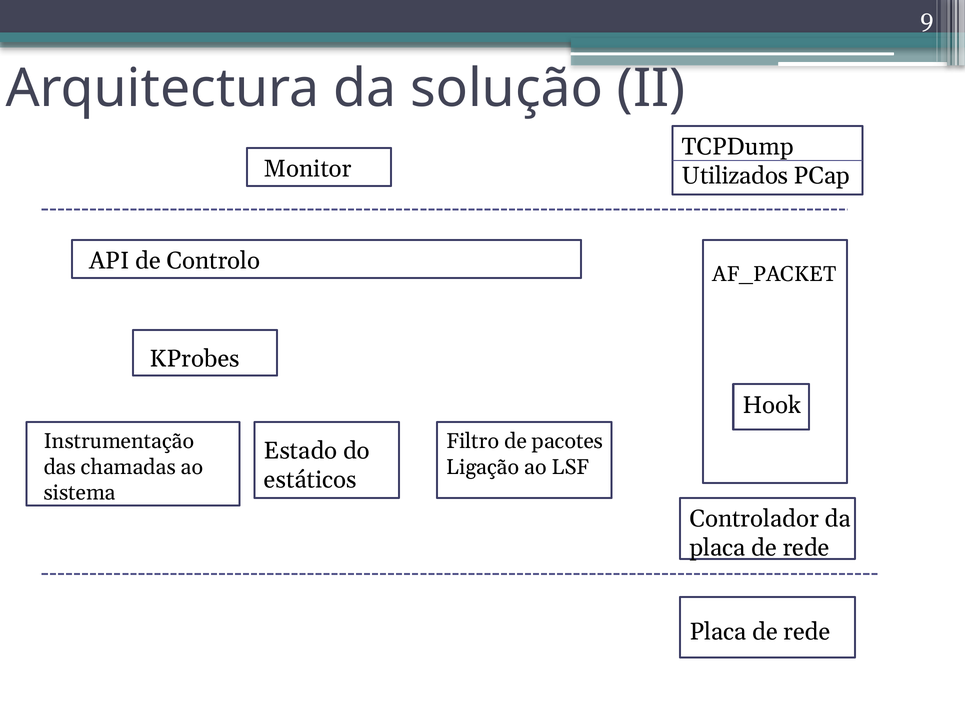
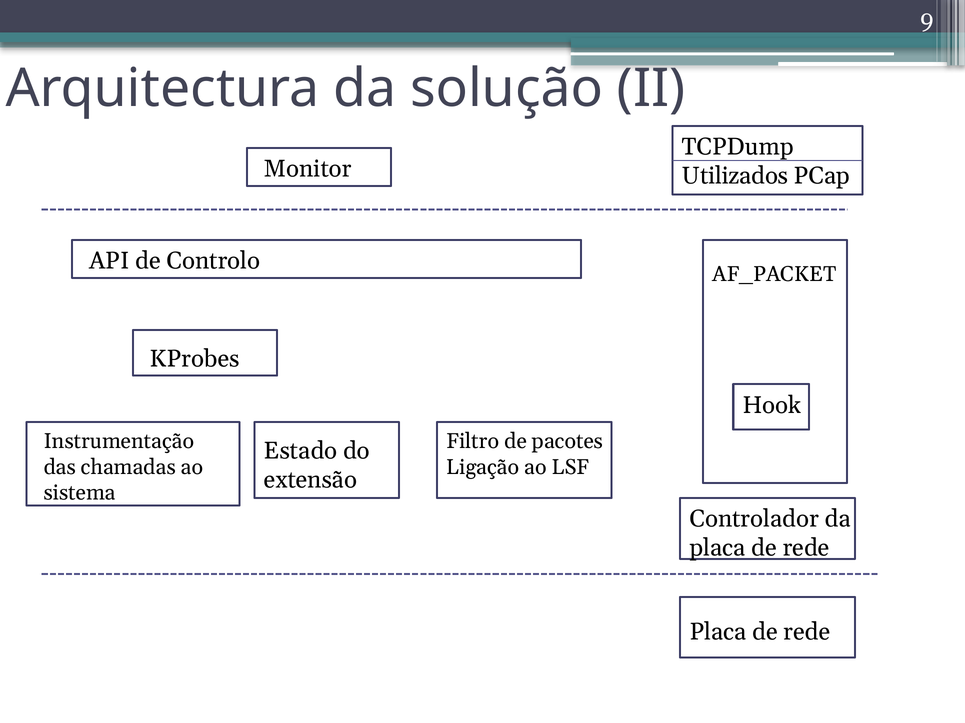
estáticos: estáticos -> extensão (311, 480)
